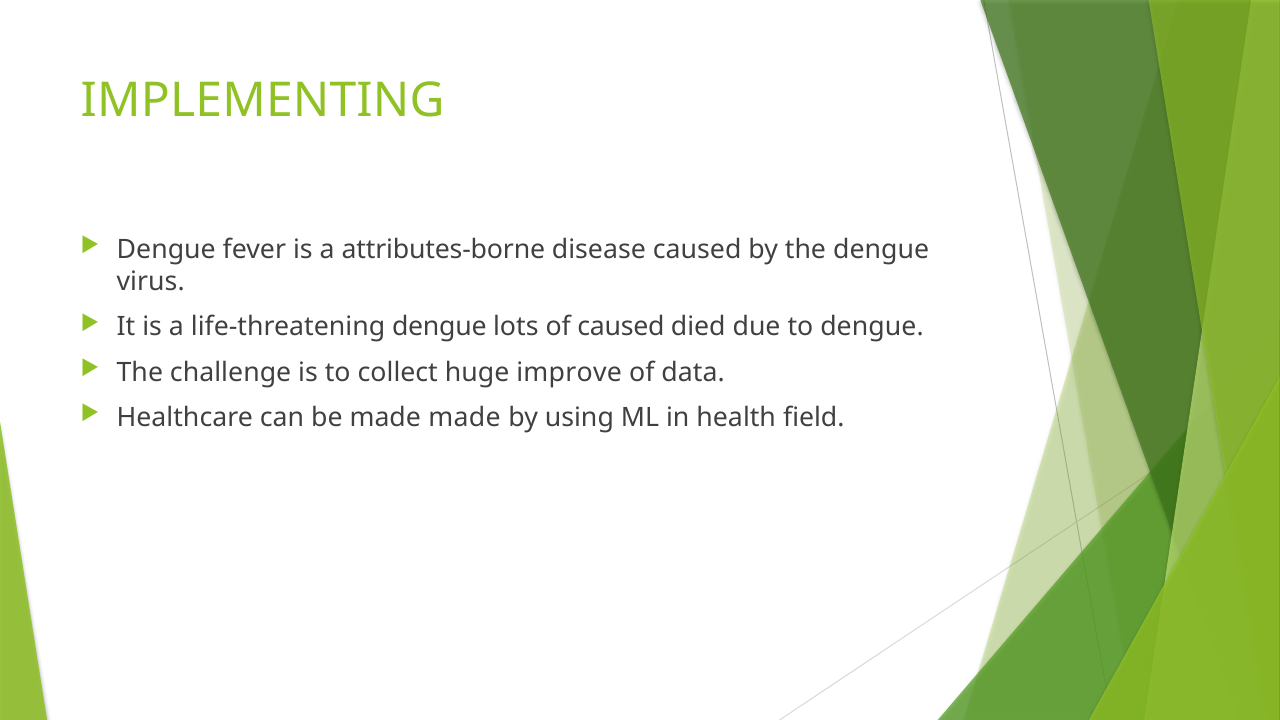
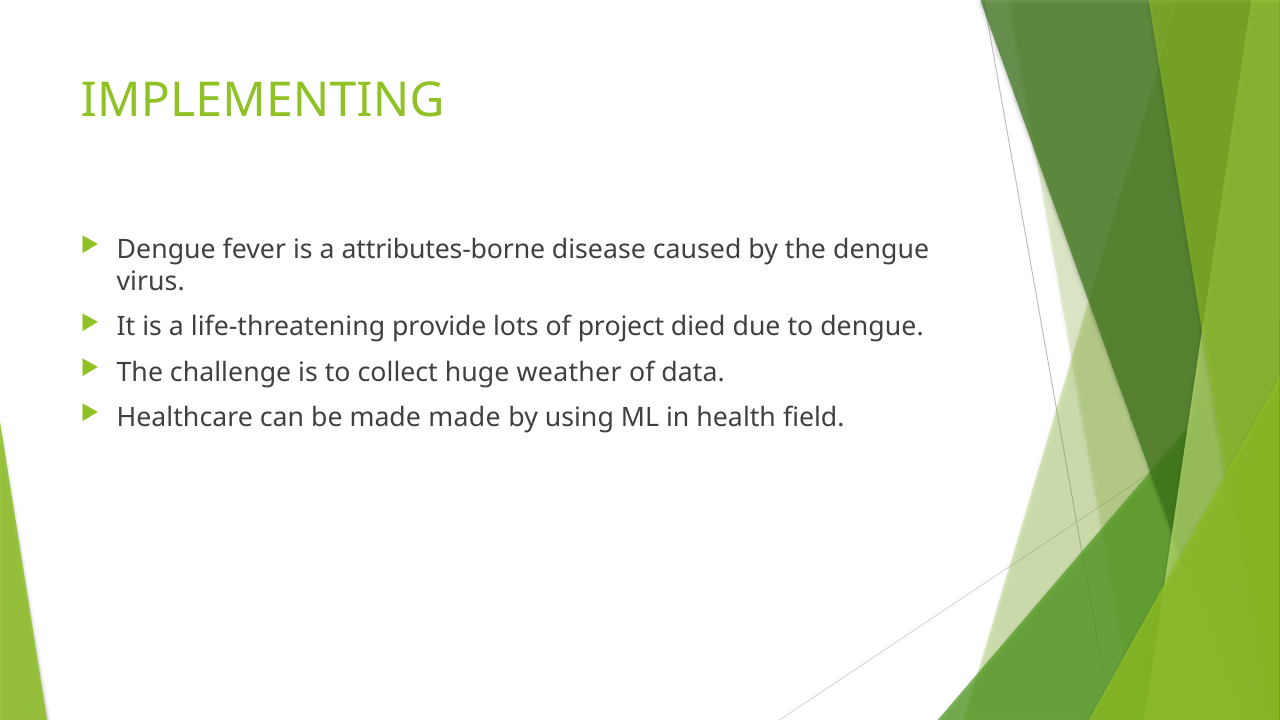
life-threatening dengue: dengue -> provide (439, 327)
of caused: caused -> project (621, 327)
improve: improve -> weather (569, 372)
